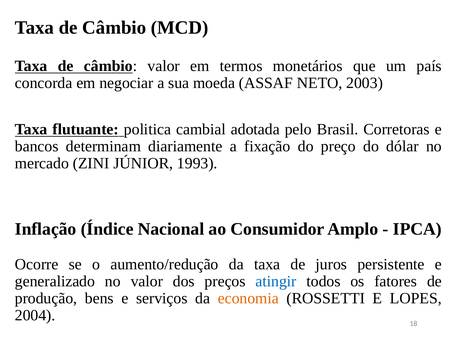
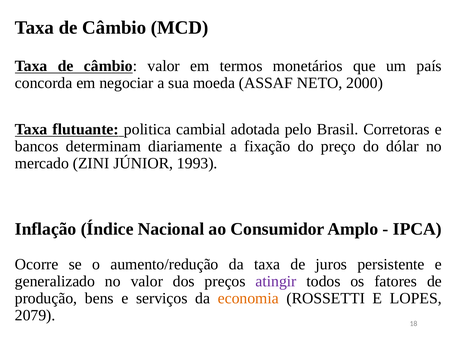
2003: 2003 -> 2000 (365, 83)
atingir colour: blue -> purple (276, 282)
2004: 2004 -> 2079 (35, 316)
